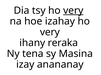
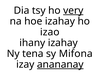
very: very -> izao (50, 32)
ihany reraka: reraka -> izahay (63, 43)
Masina: Masina -> Mifona (76, 54)
anananay underline: none -> present (60, 65)
